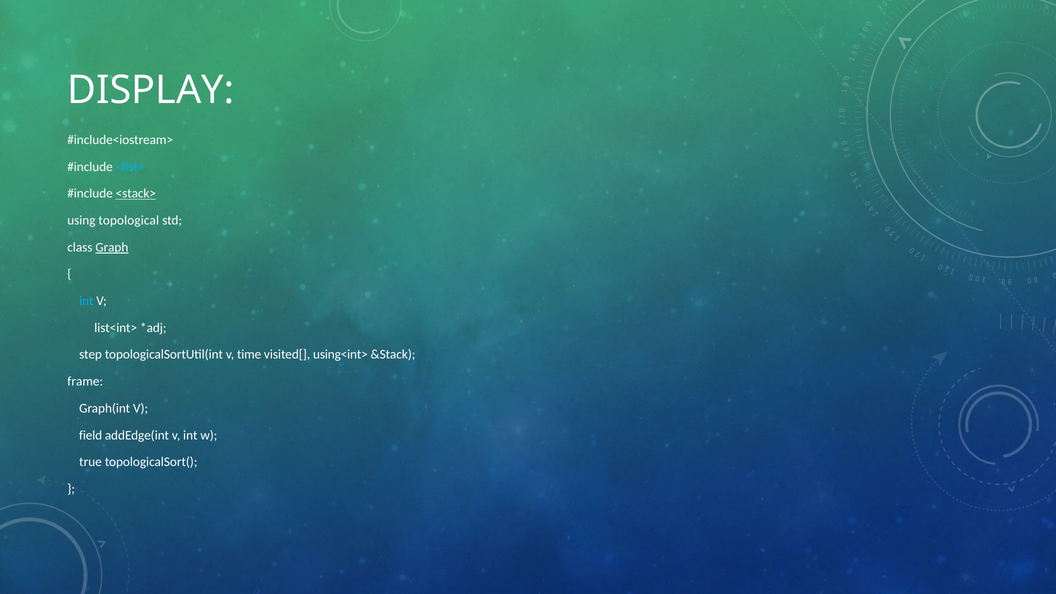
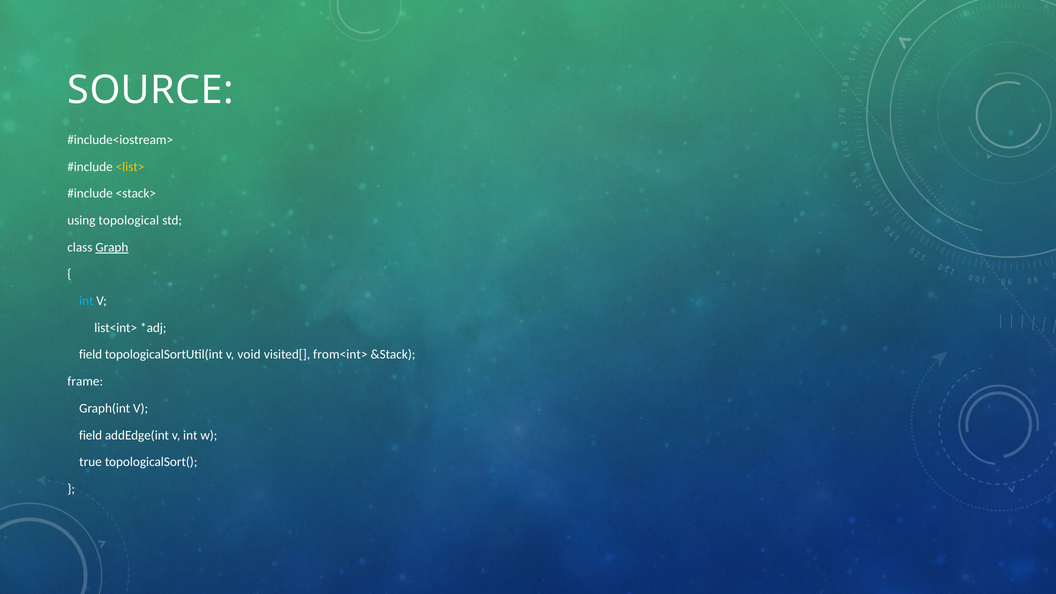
DISPLAY: DISPLAY -> SOURCE (151, 90)
<list> colour: light blue -> yellow (130, 167)
<stack> underline: present -> none (136, 194)
step: step -> field (91, 355)
time: time -> void (249, 355)
using<int>: using<int> -> from<int> (340, 355)
